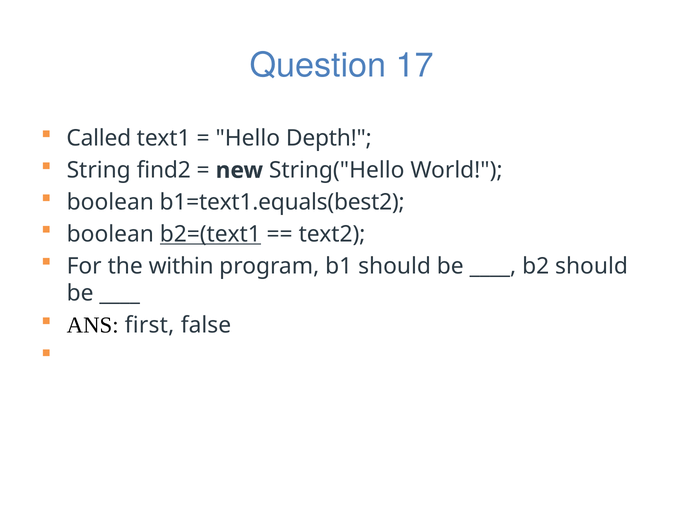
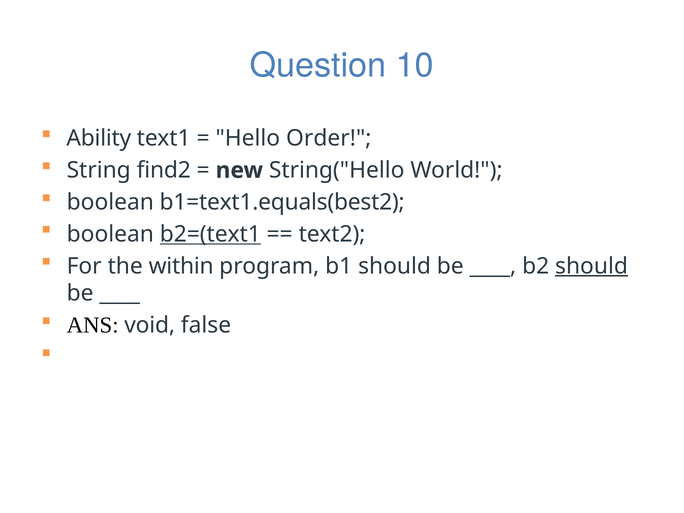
17: 17 -> 10 (415, 66)
Called: Called -> Ability (99, 138)
Depth: Depth -> Order (329, 138)
should underline: none -> present (592, 266)
first: first -> void (150, 325)
